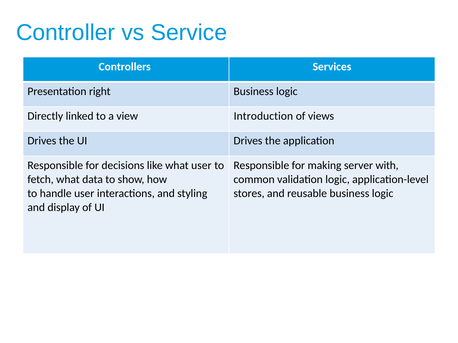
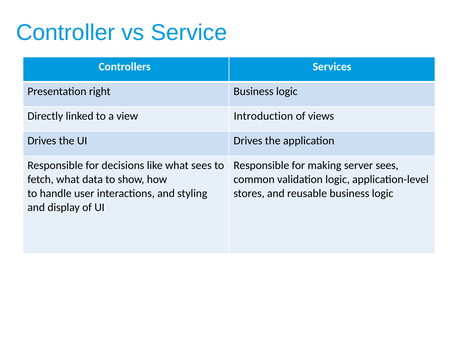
what user: user -> sees (201, 166)
server with: with -> sees (387, 166)
